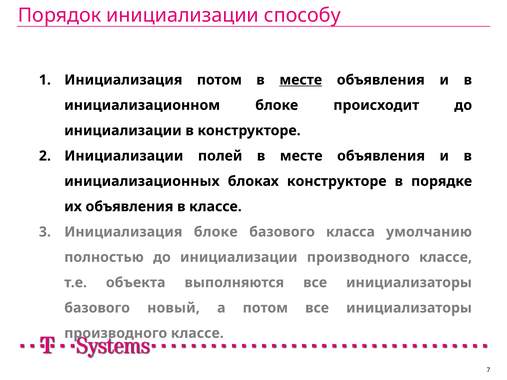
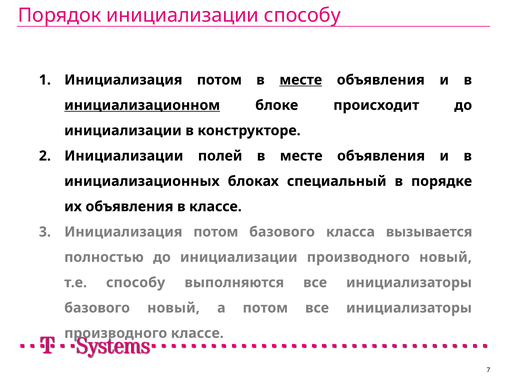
инициализационном underline: none -> present (142, 105)
блоках конструкторе: конструкторе -> специальный (337, 181)
блоке: блоке -> потом (216, 232)
умолчанию: умолчанию -> вызывается (429, 232)
инициализации производного классе: классе -> новый (445, 257)
т.е объекта: объекта -> способу (136, 283)
